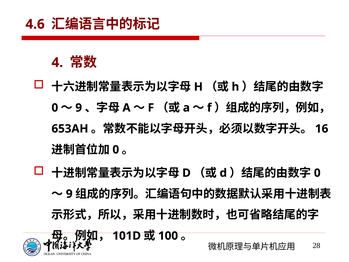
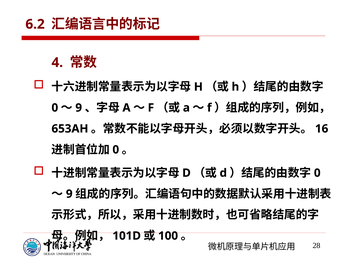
4.6: 4.6 -> 6.2 (35, 24)
